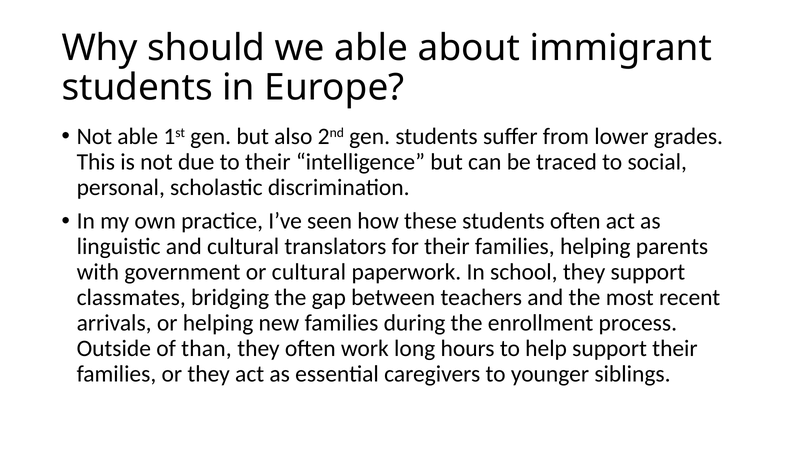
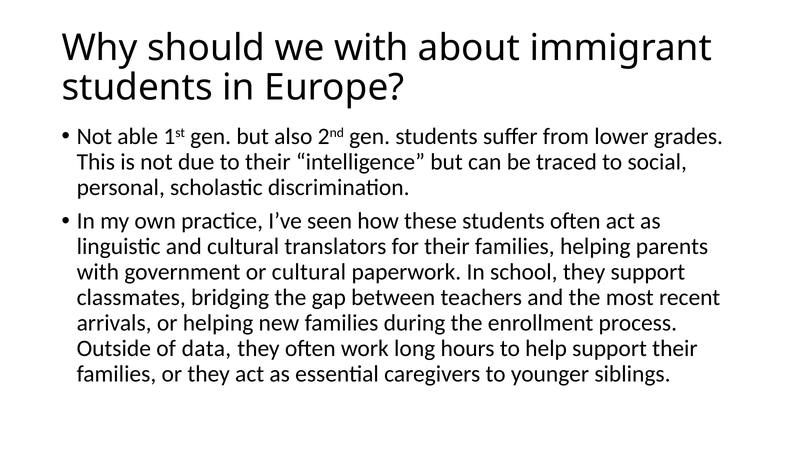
we able: able -> with (371, 48)
than: than -> data (206, 348)
